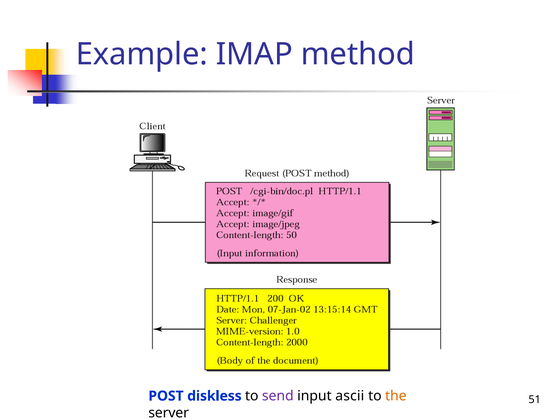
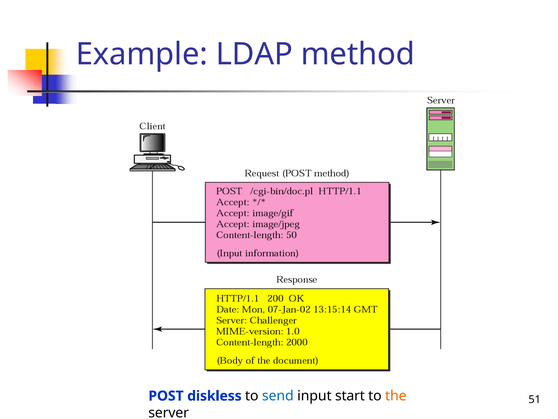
IMAP: IMAP -> LDAP (254, 54)
send colour: purple -> blue (278, 396)
ascii: ascii -> start (350, 396)
